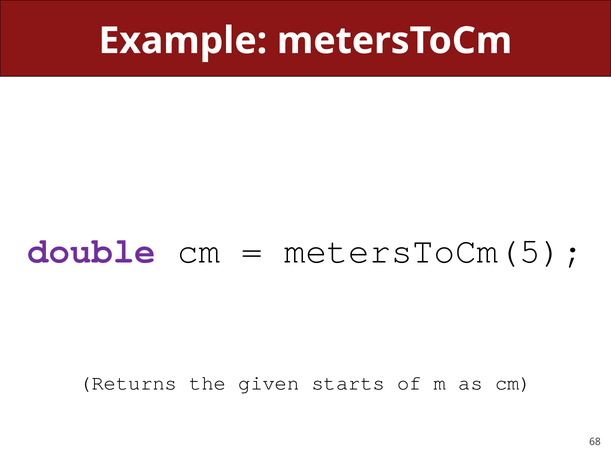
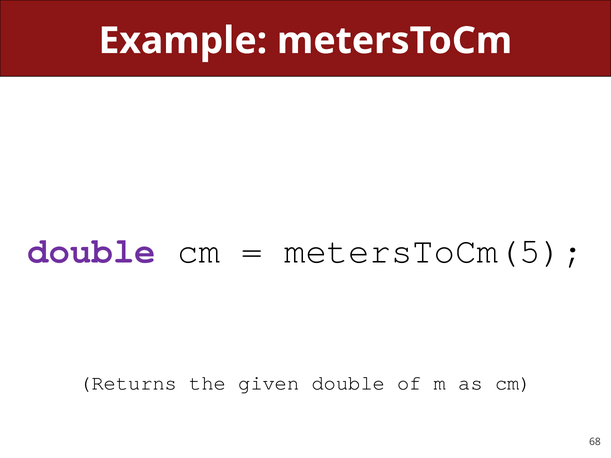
given starts: starts -> double (348, 383)
